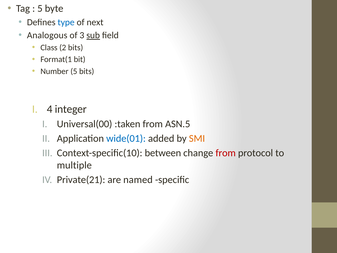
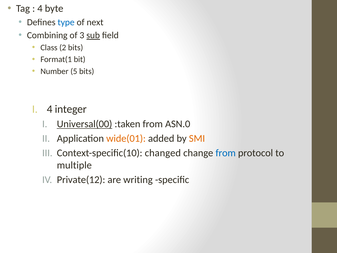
5: 5 -> 4 (40, 9)
Analogous: Analogous -> Combining (47, 35)
Universal(00 underline: none -> present (85, 124)
ASN.5: ASN.5 -> ASN.0 (178, 124)
wide(01 colour: blue -> orange (126, 138)
between: between -> changed (163, 153)
from colour: red -> blue (226, 153)
Private(21: Private(21 -> Private(12 (81, 179)
named: named -> writing (138, 179)
